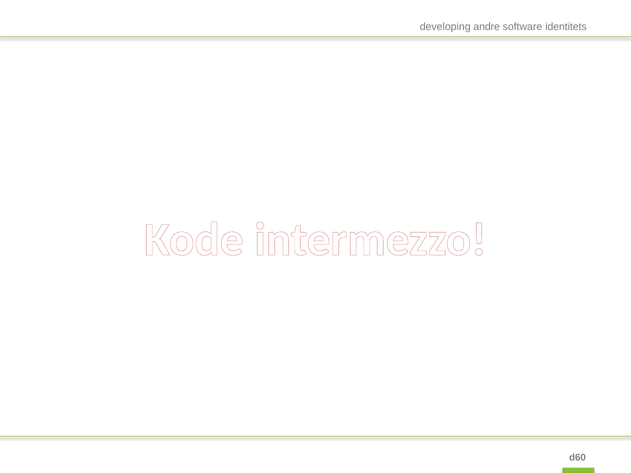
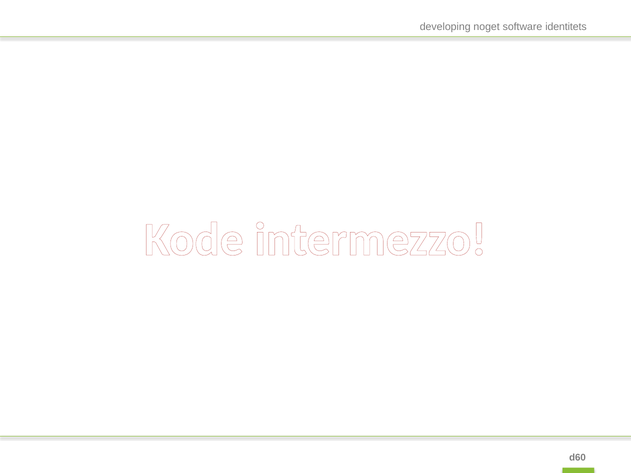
andre: andre -> noget (487, 27)
